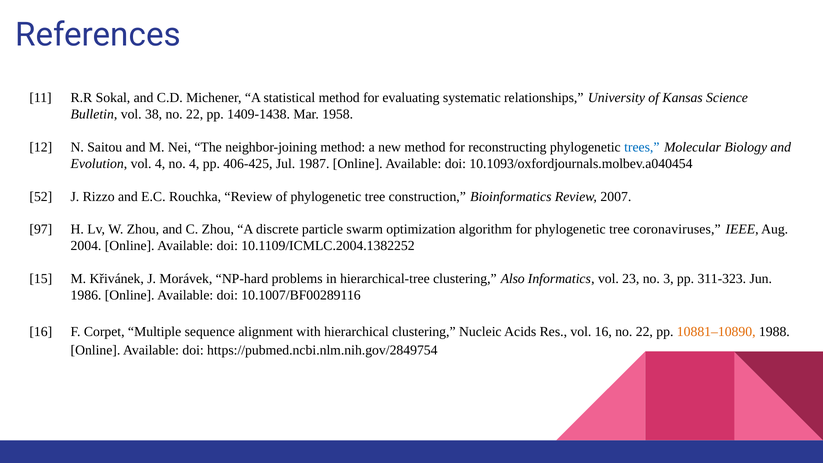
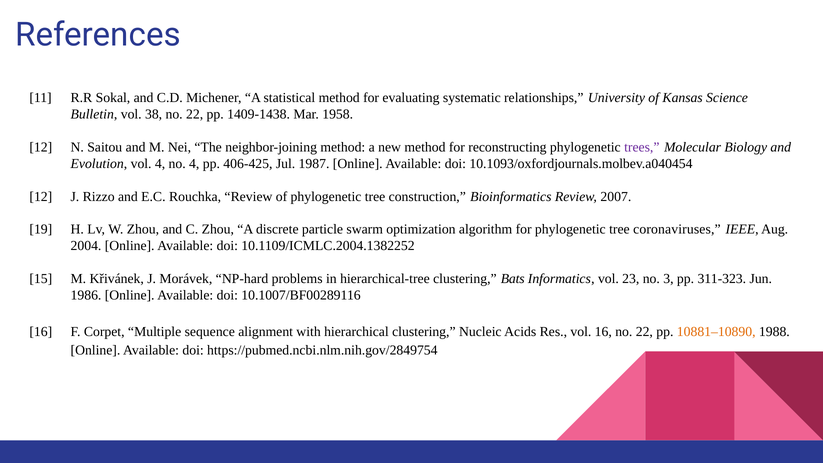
trees colour: blue -> purple (642, 147)
52: 52 -> 12 (41, 196)
97: 97 -> 19 (41, 229)
Also: Also -> Bats (513, 279)
